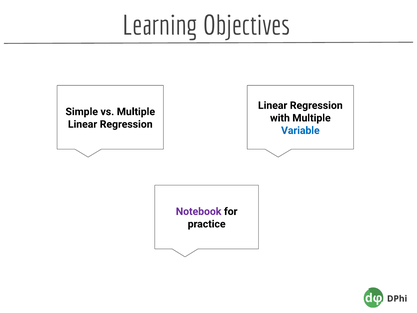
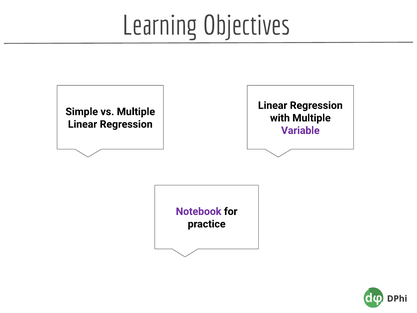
Variable colour: blue -> purple (300, 130)
